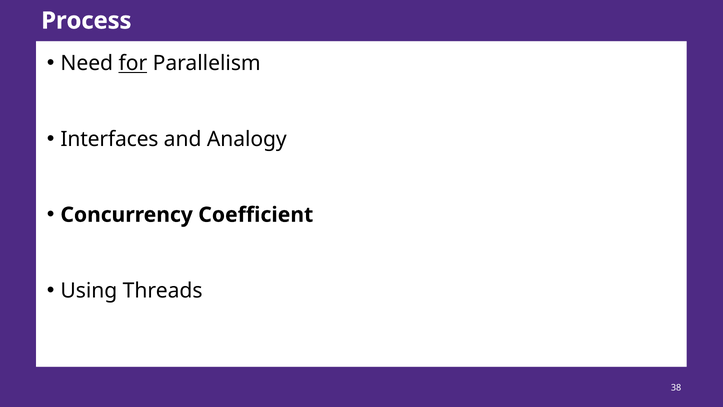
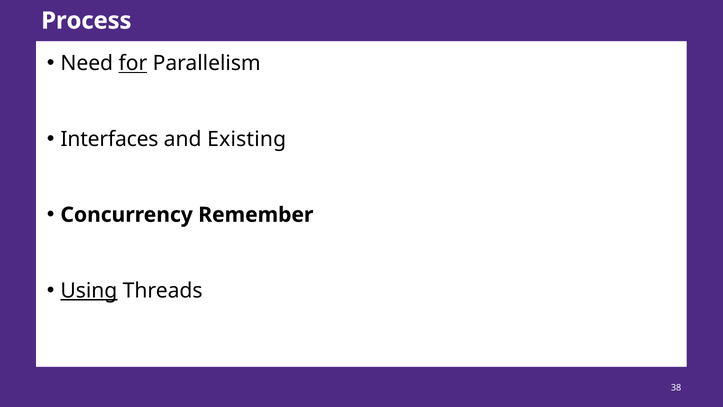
Analogy: Analogy -> Existing (247, 139)
Coefficient: Coefficient -> Remember (256, 215)
Using underline: none -> present (89, 290)
